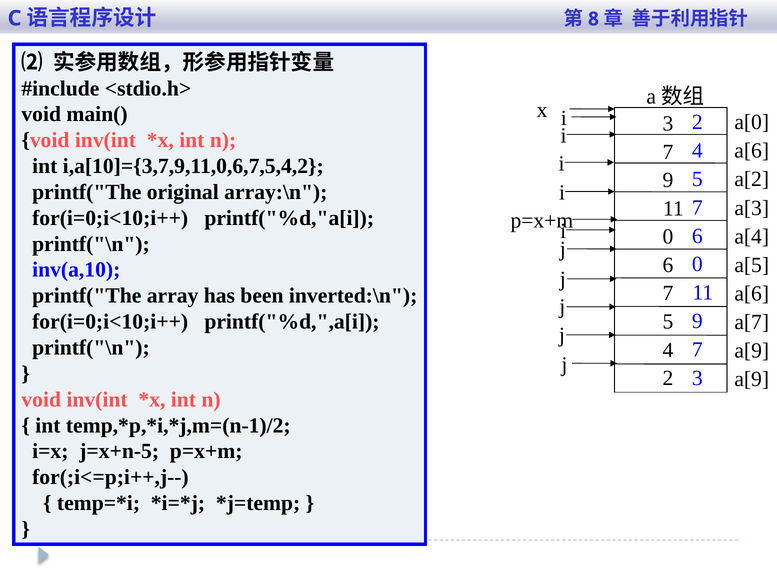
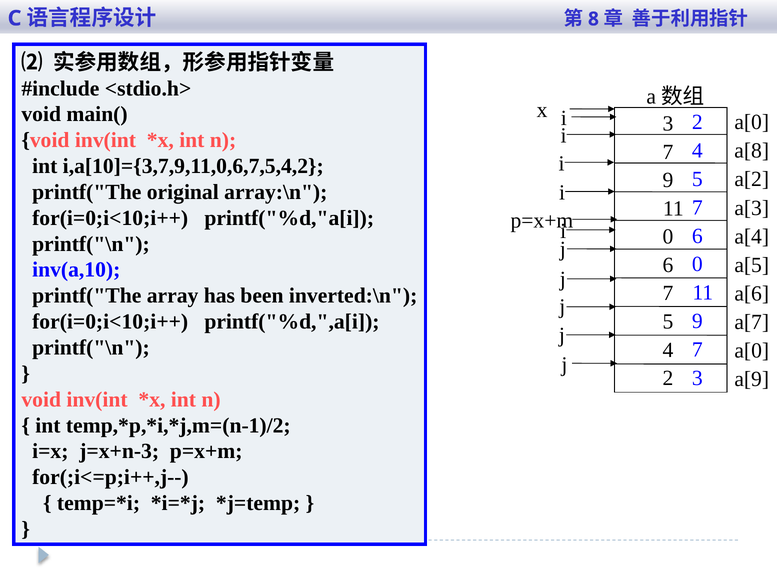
a[6: a[6 -> a[8 (752, 151)
a[9: a[9 -> a[0 (752, 351)
j=x+n-5: j=x+n-5 -> j=x+n-3 (119, 451)
